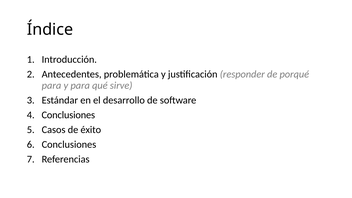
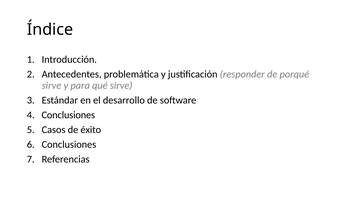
para: para -> sirve (51, 85)
